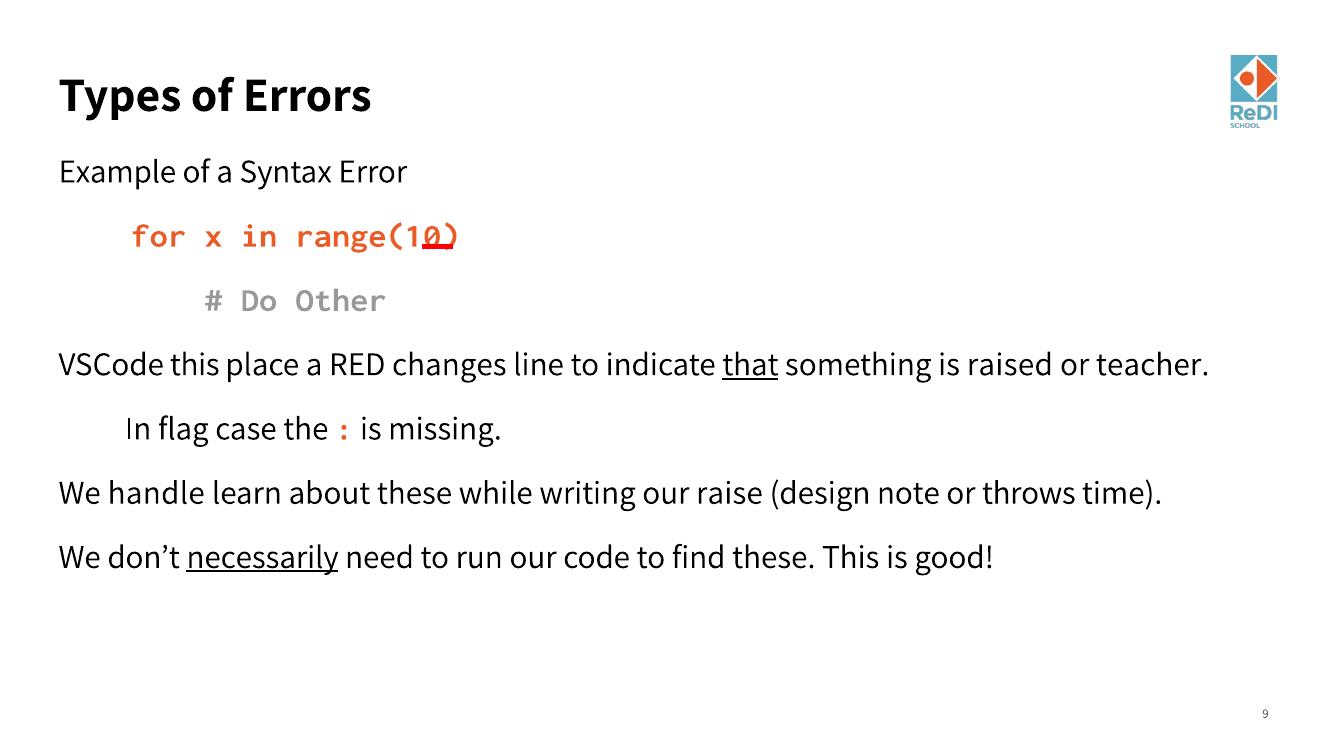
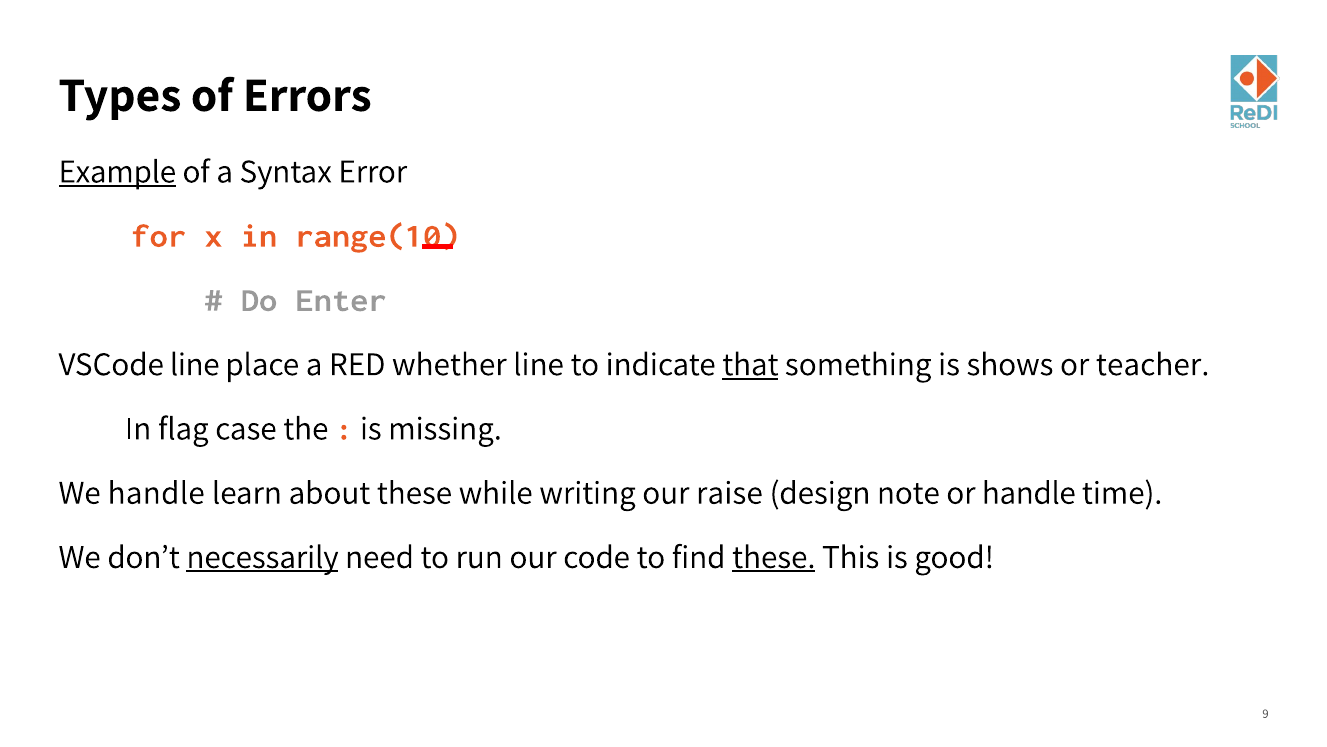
Example underline: none -> present (117, 171)
Other: Other -> Enter (341, 300)
VSCode this: this -> line (195, 364)
changes: changes -> whether (449, 364)
raised: raised -> shows (1010, 364)
or throws: throws -> handle (1029, 492)
these underline: none -> present (774, 557)
